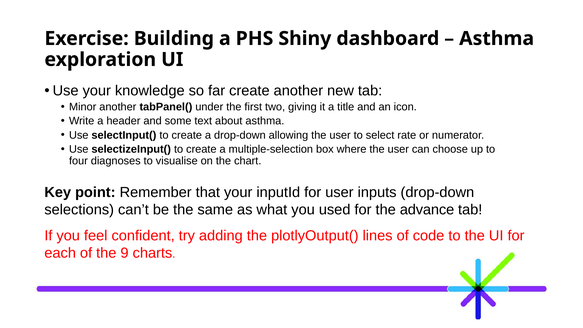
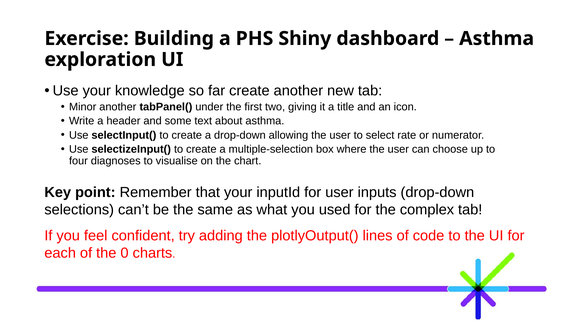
advance: advance -> complex (427, 210)
9: 9 -> 0 (125, 253)
